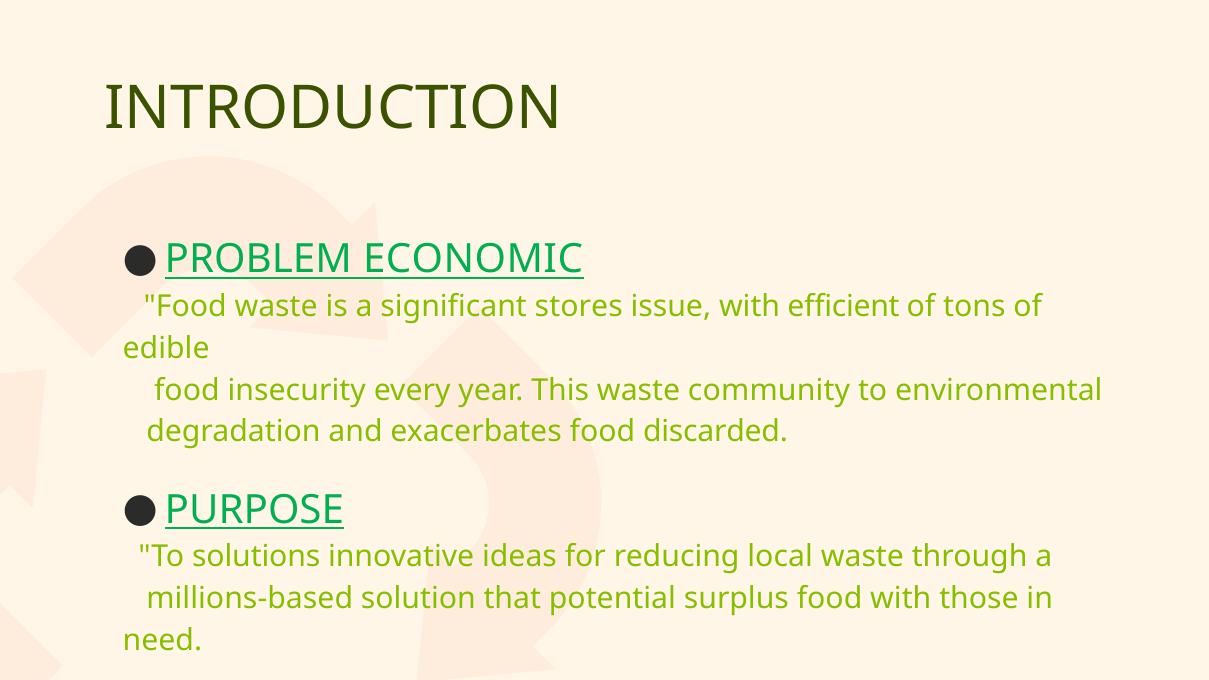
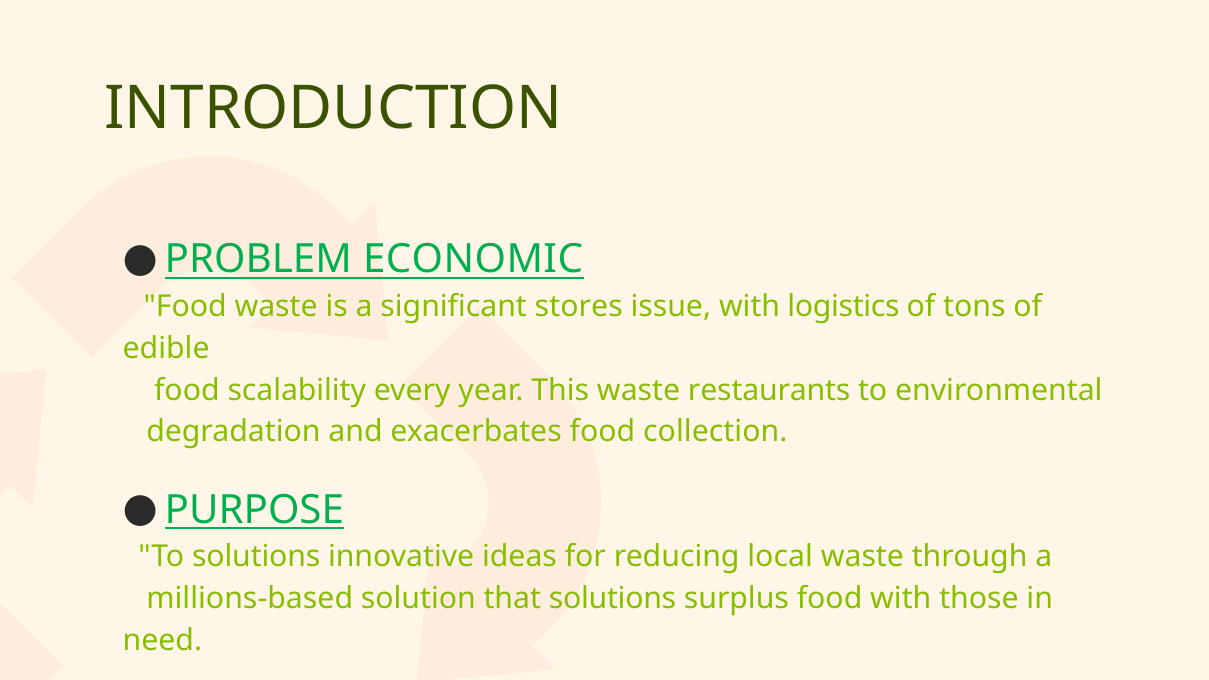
efficient: efficient -> logistics (844, 307)
insecurity: insecurity -> scalability (297, 390)
community: community -> restaurants (769, 390)
discarded: discarded -> collection (715, 432)
that potential: potential -> solutions (613, 599)
